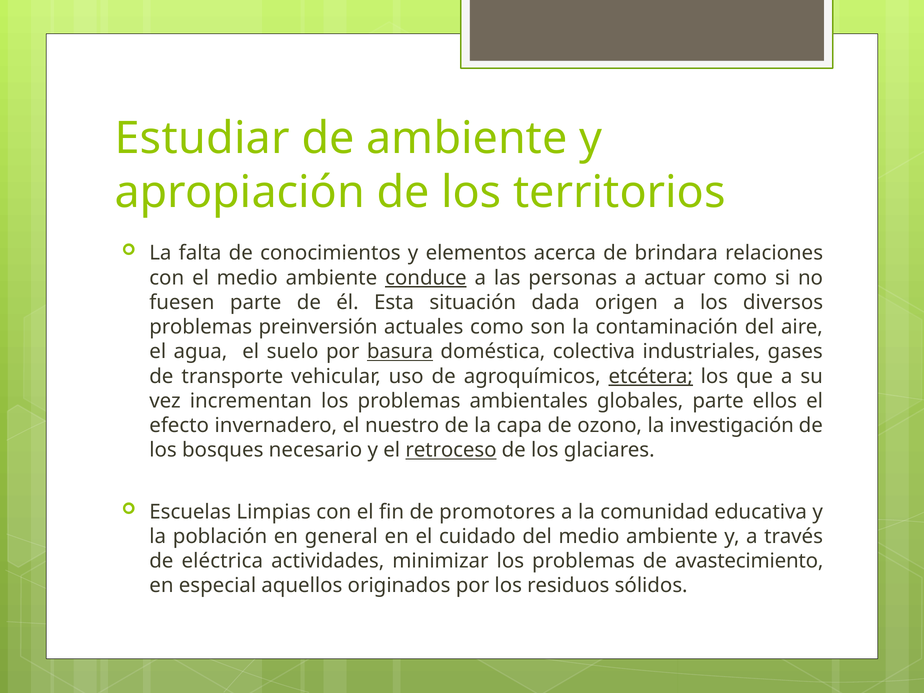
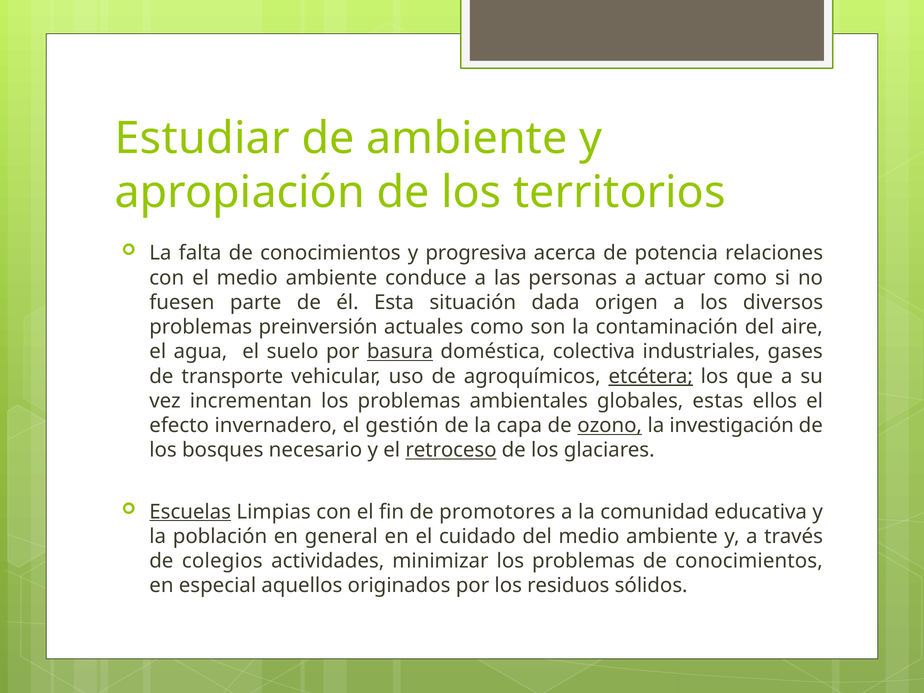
elementos: elementos -> progresiva (476, 253)
brindara: brindara -> potencia (676, 253)
conduce underline: present -> none (426, 278)
globales parte: parte -> estas (718, 401)
nuestro: nuestro -> gestión (402, 426)
ozono underline: none -> present (610, 426)
Escuelas underline: none -> present (190, 512)
eléctrica: eléctrica -> colegios (222, 561)
problemas de avastecimiento: avastecimiento -> conocimientos (749, 561)
